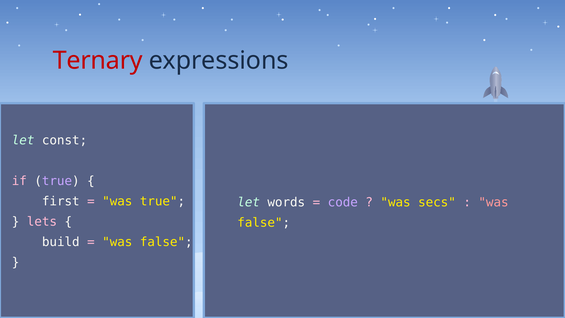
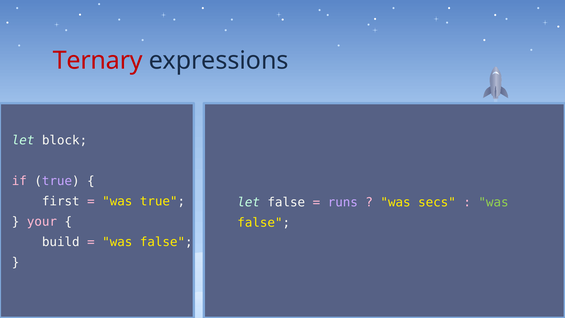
const: const -> block (65, 140)
let words: words -> false (286, 202)
code: code -> runs (343, 202)
was colour: pink -> light green (494, 202)
lets: lets -> your (42, 221)
